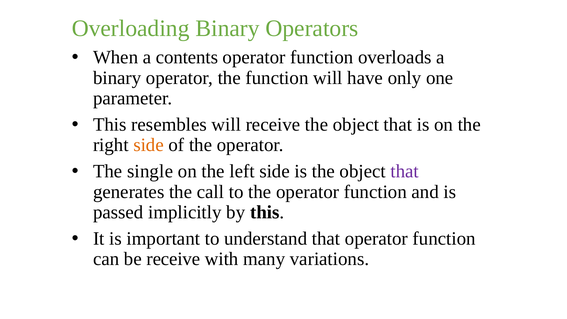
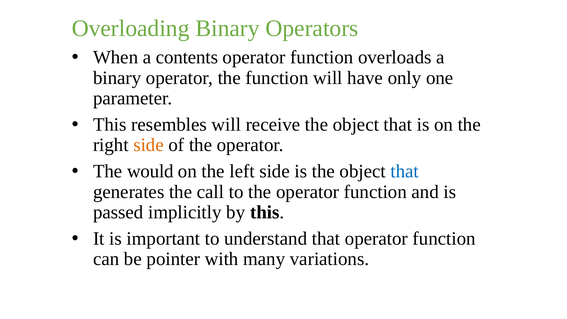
single: single -> would (150, 171)
that colour: purple -> blue (405, 171)
be receive: receive -> pointer (173, 259)
